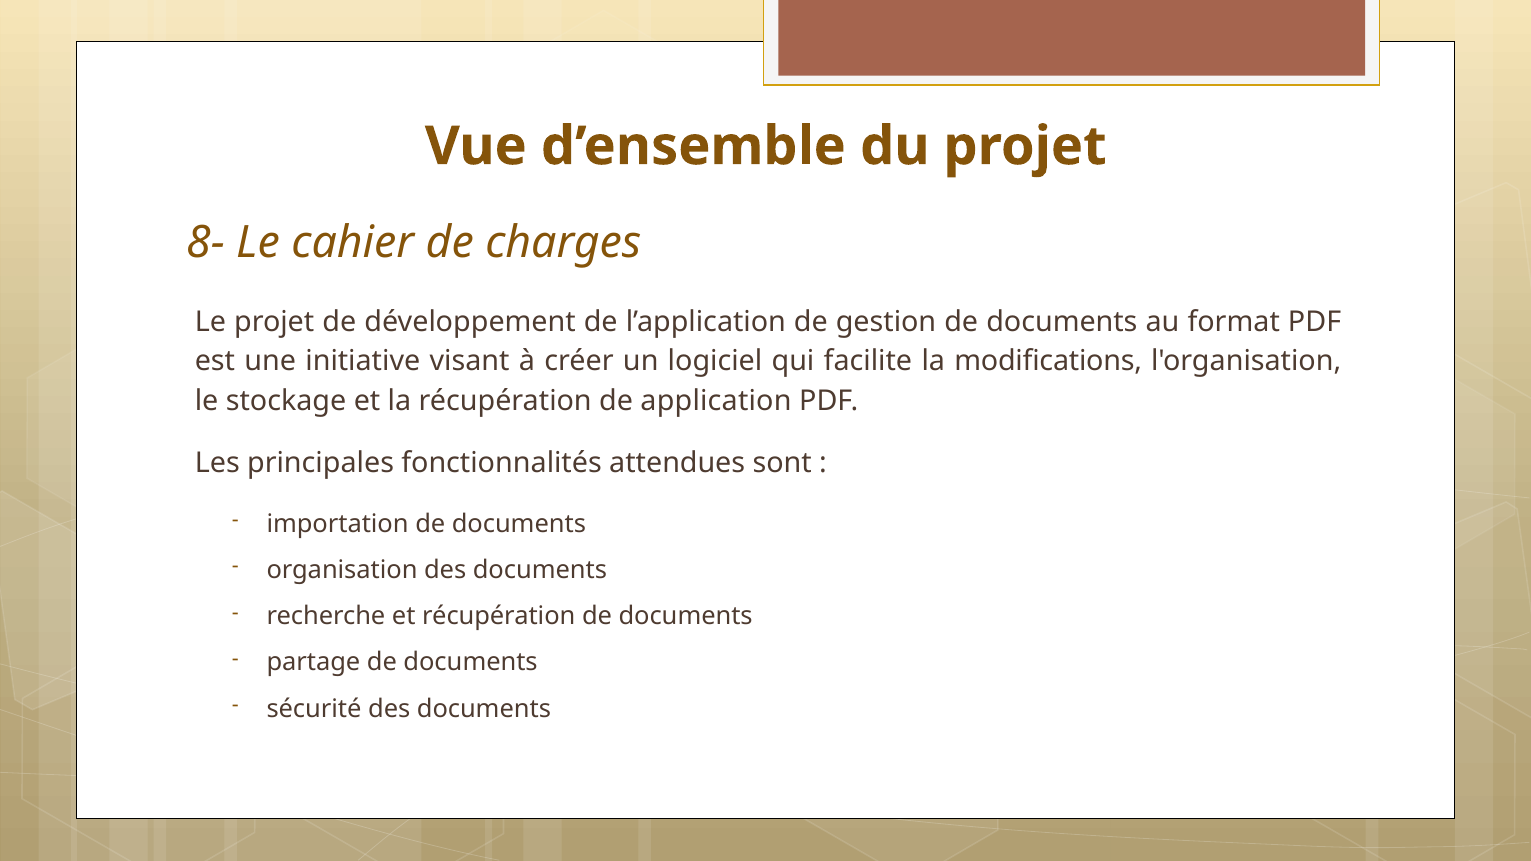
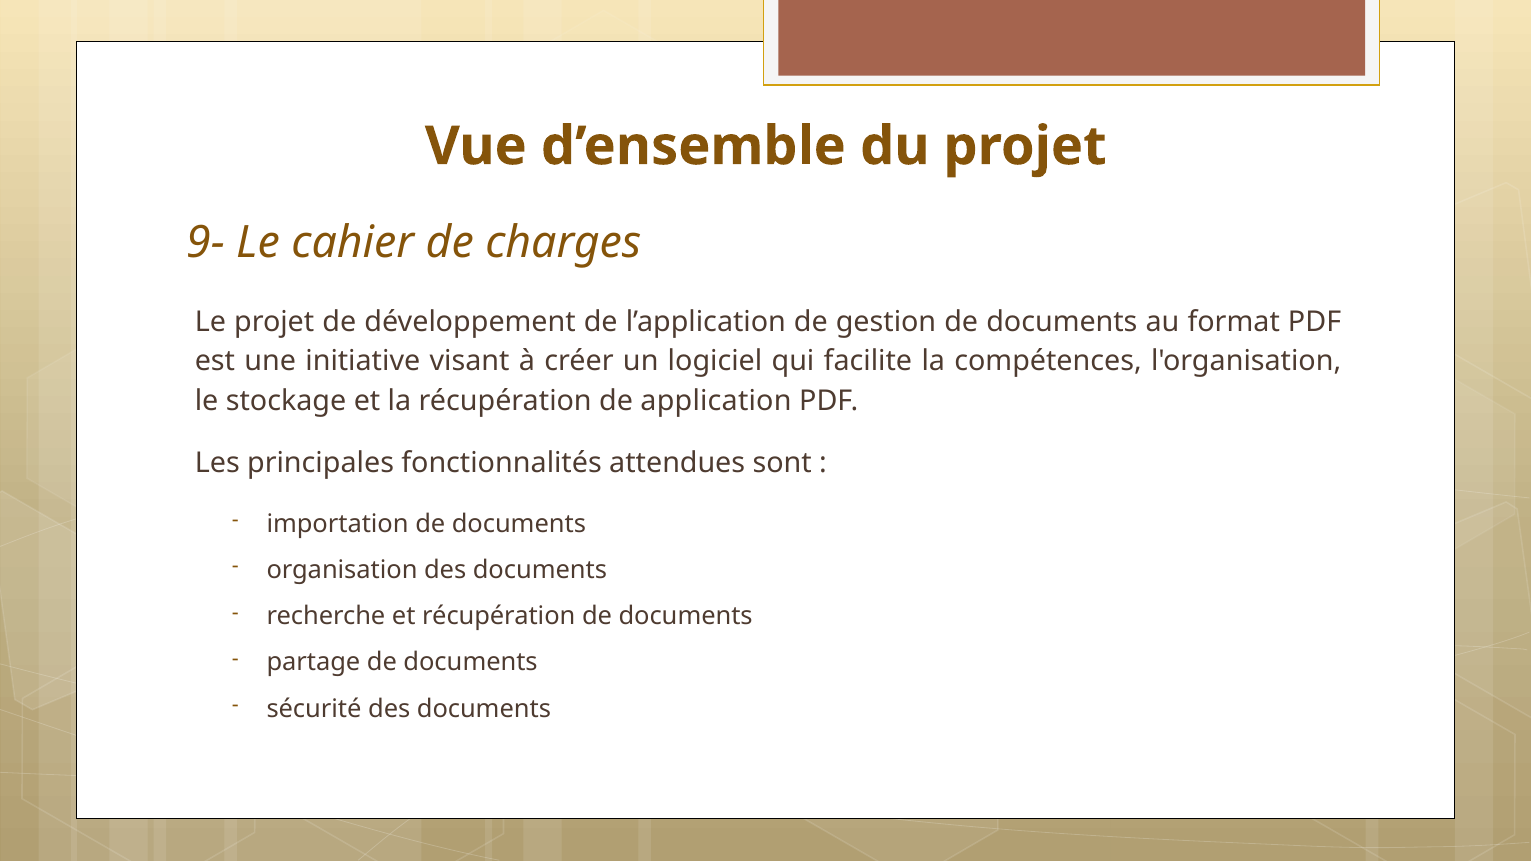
8-: 8- -> 9- (205, 243)
modifications: modifications -> compétences (1048, 362)
